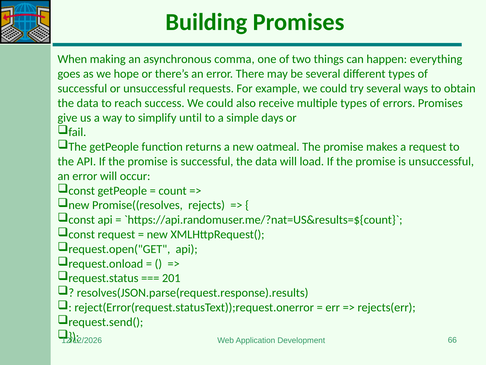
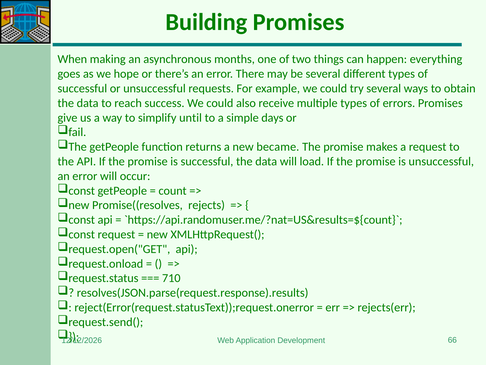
comma: comma -> months (235, 59)
oatmeal: oatmeal -> became (278, 147)
201: 201 -> 710 (171, 278)
